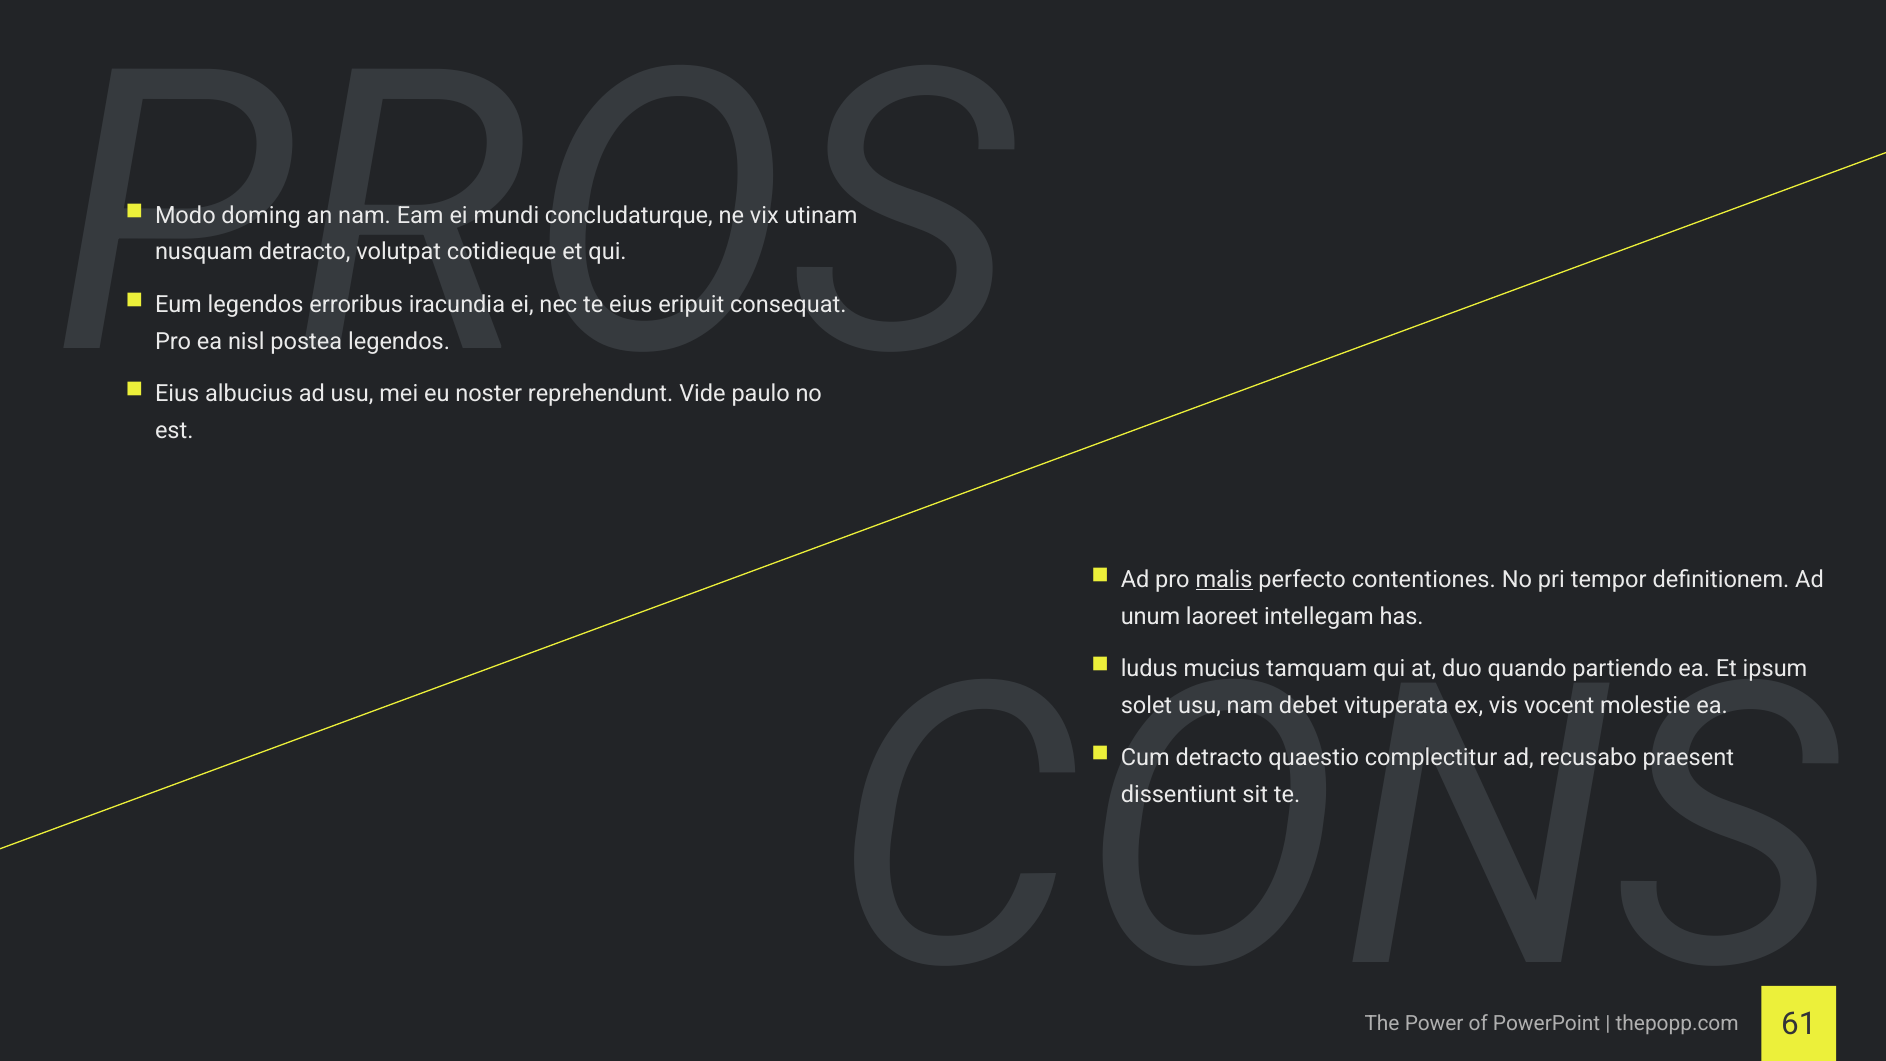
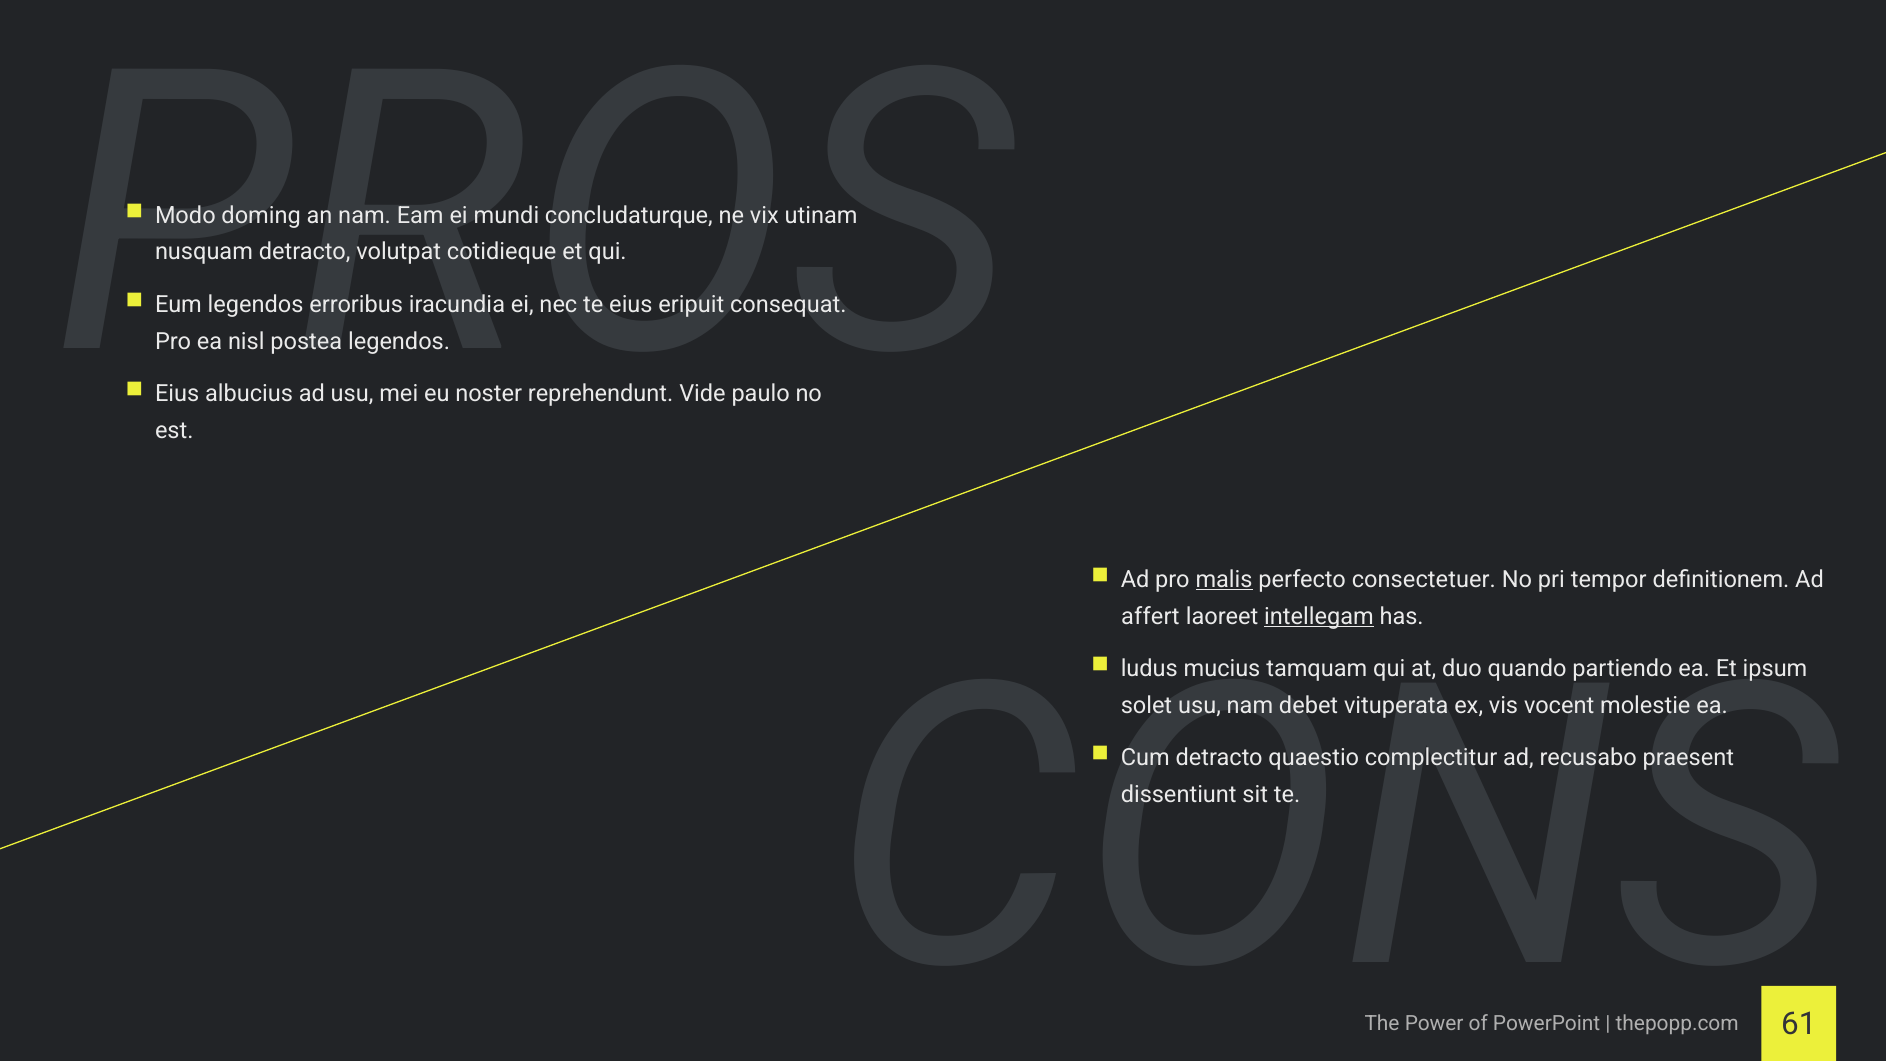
contentiones: contentiones -> consectetuer (1424, 579)
unum: unum -> affert (1150, 616)
intellegam underline: none -> present (1319, 616)
